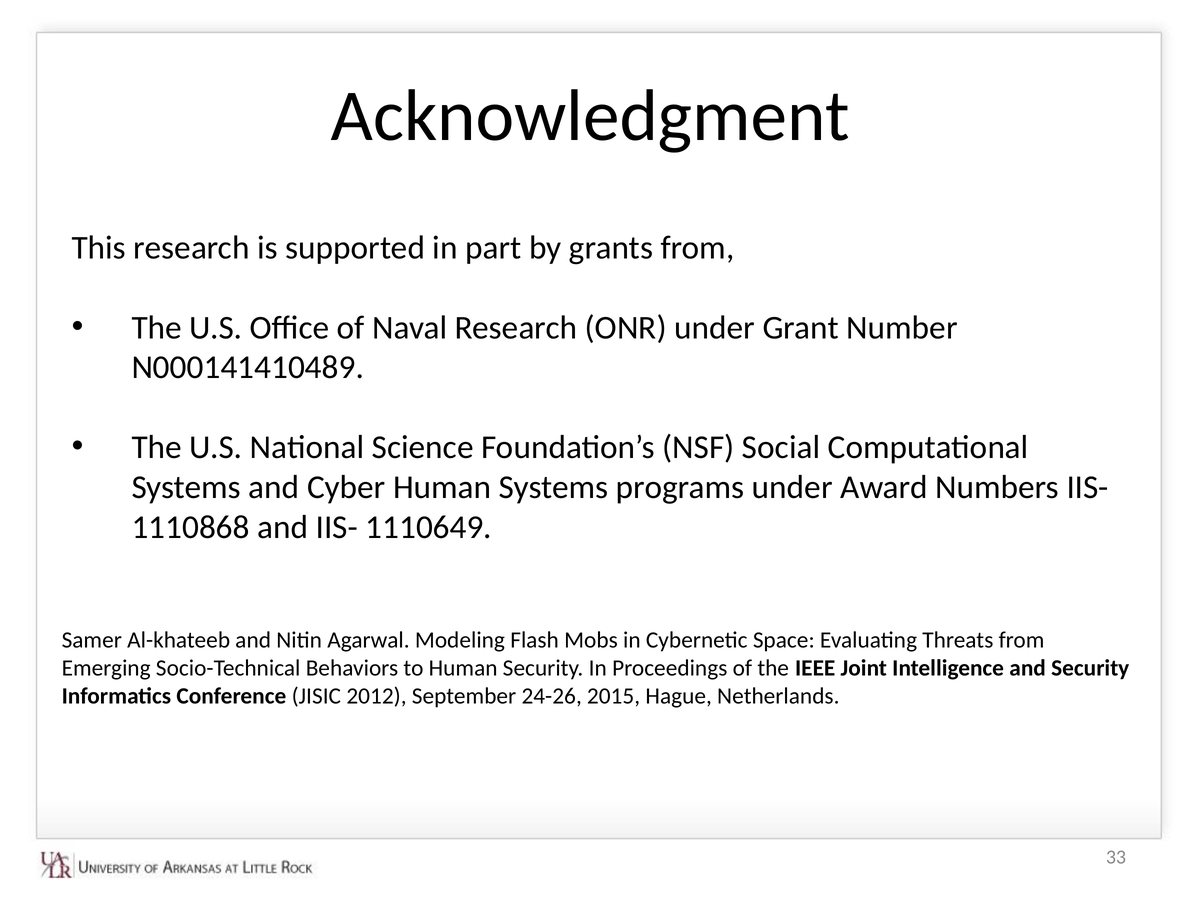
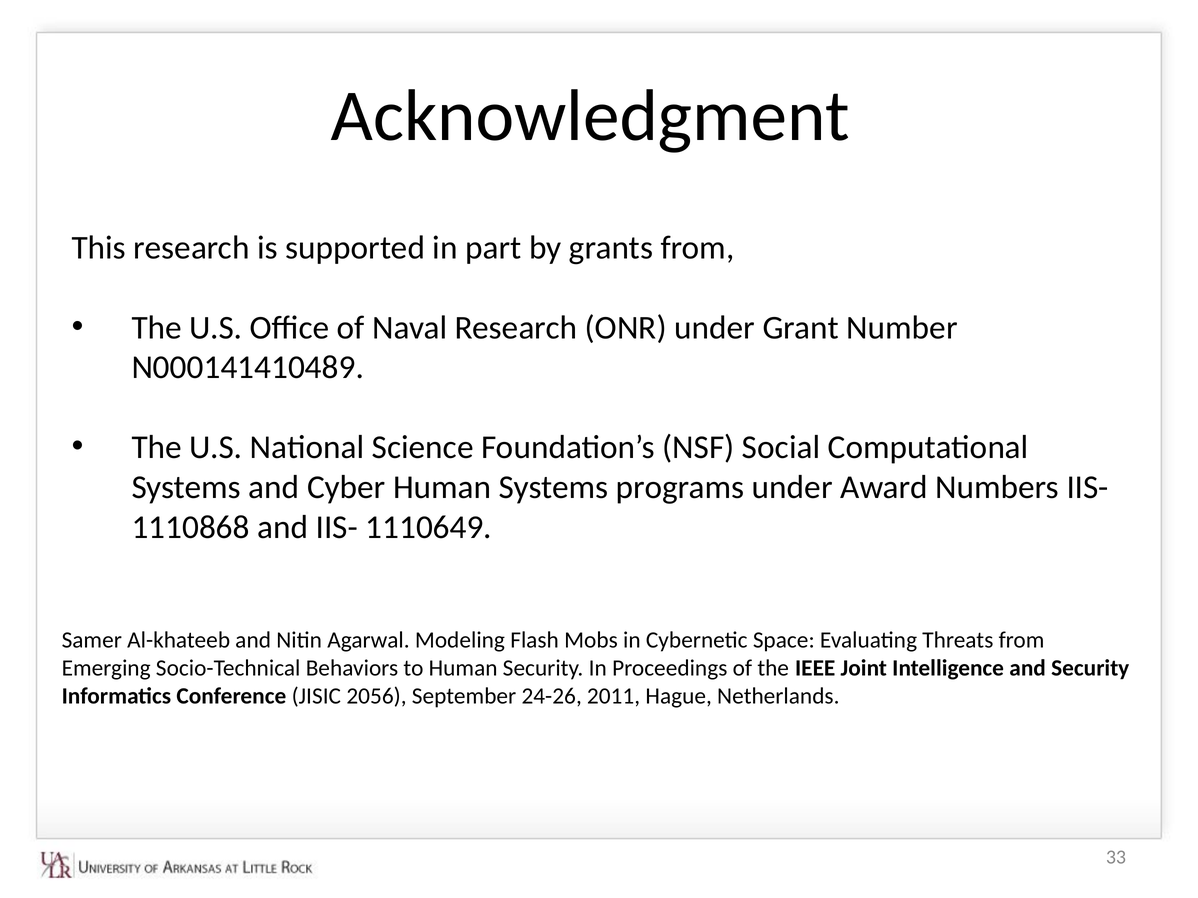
2012: 2012 -> 2056 (377, 696)
2015: 2015 -> 2011 (614, 696)
